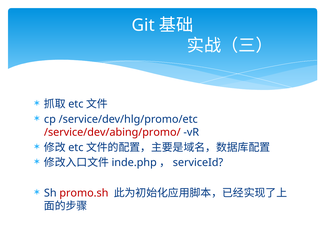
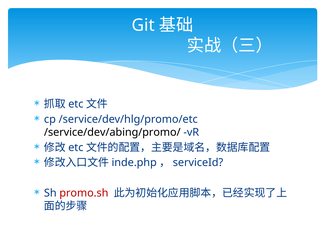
/service/dev/abing/promo/ colour: red -> black (112, 132)
